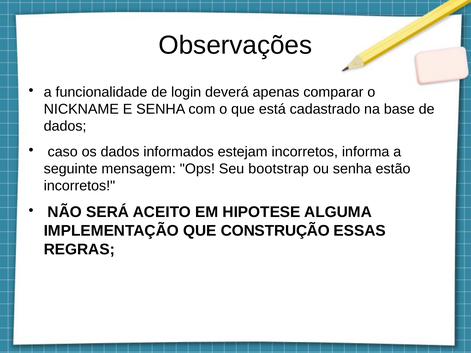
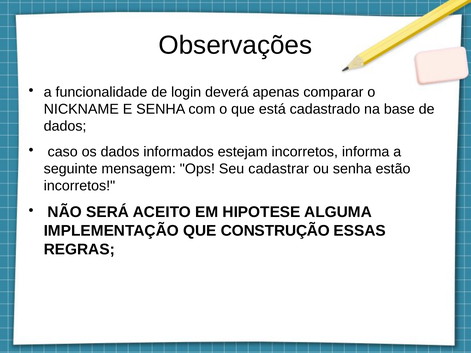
bootstrap: bootstrap -> cadastrar (279, 169)
